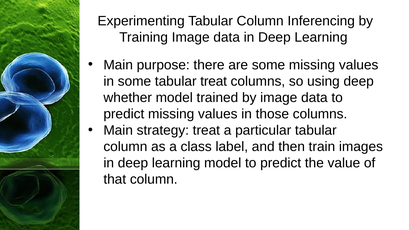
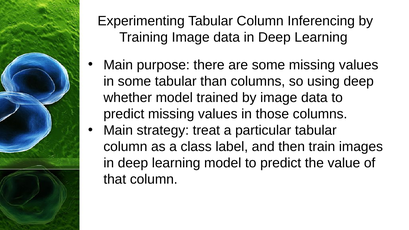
tabular treat: treat -> than (214, 81)
